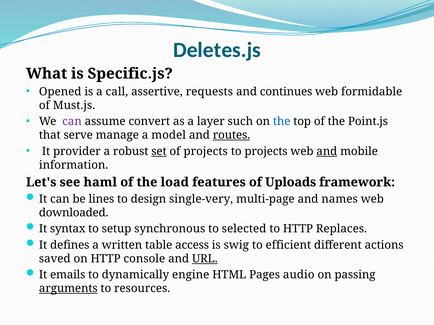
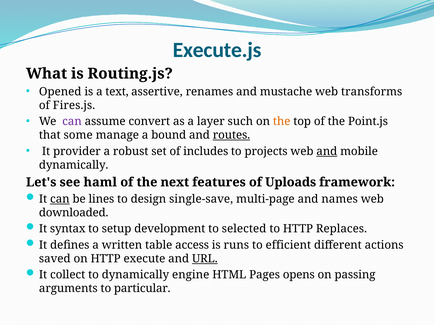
Deletes.js: Deletes.js -> Execute.js (217, 50)
Specific.js: Specific.js -> Routing.js (130, 74)
call: call -> text (117, 92)
requests: requests -> renames (209, 92)
continues: continues -> mustache (286, 92)
formidable: formidable -> transforms (372, 92)
Must.js: Must.js -> Fires.js (74, 106)
the colour: blue -> orange (282, 122)
serve: serve -> some (78, 135)
model: model -> bound (169, 135)
set underline: present -> none (159, 152)
of projects: projects -> includes (206, 152)
information: information -> dynamically (74, 165)
load: load -> next (175, 182)
can underline: none -> present (60, 199)
single-very: single-very -> single-save (201, 199)
synchronous: synchronous -> development (170, 229)
swig: swig -> runs (236, 245)
console: console -> execute (144, 259)
emails: emails -> collect (68, 275)
audio: audio -> opens (299, 275)
arguments underline: present -> none (68, 289)
resources: resources -> particular (142, 289)
